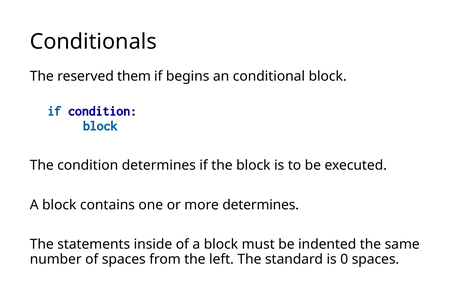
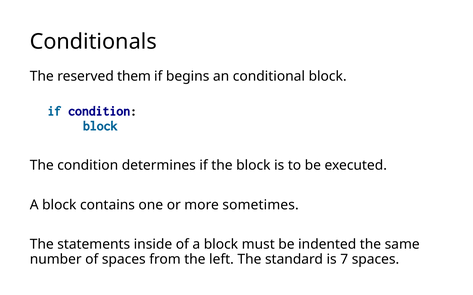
more determines: determines -> sometimes (261, 205)
0: 0 -> 7 (344, 260)
